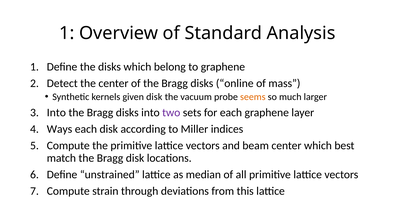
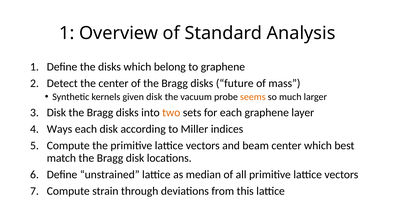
online: online -> future (235, 83)
Into: Into -> Disk (56, 113)
two colour: purple -> orange (171, 113)
